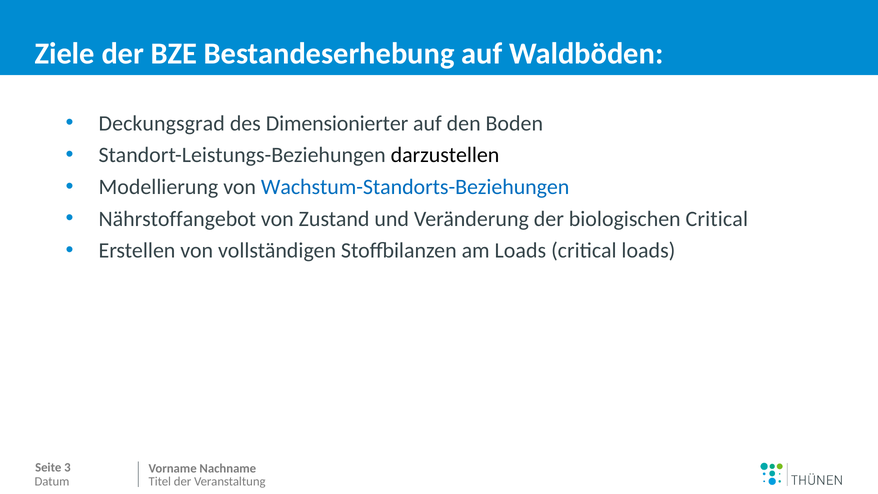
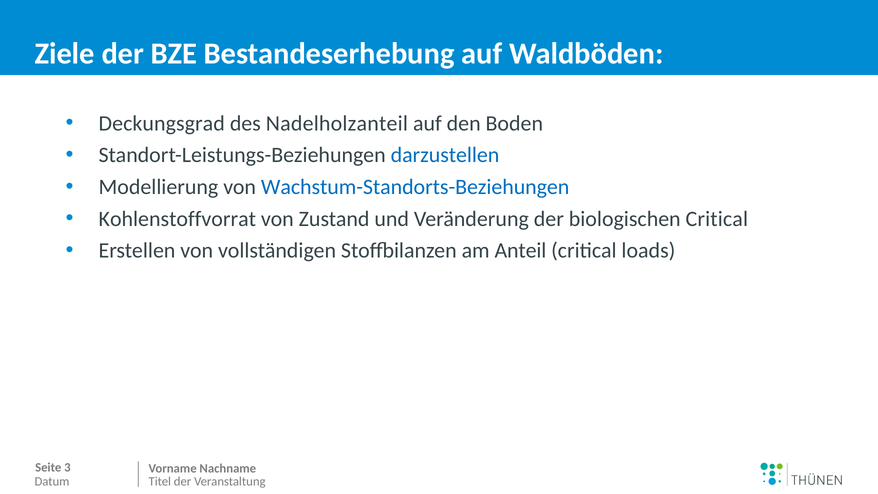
Dimensionierter: Dimensionierter -> Nadelholzanteil (337, 123)
darzustellen colour: black -> blue (445, 155)
Nährstoffangebot: Nährstoffangebot -> Kohlenstoffvorrat (177, 219)
am Loads: Loads -> Anteil (520, 251)
